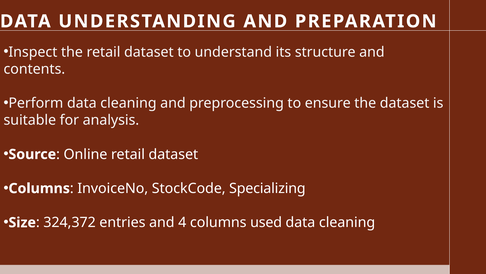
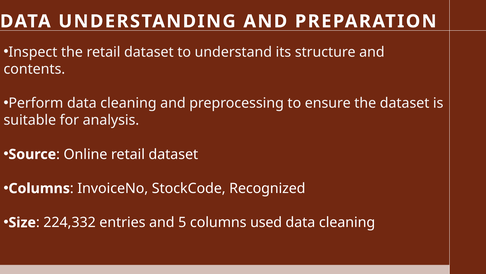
Specializing: Specializing -> Recognized (267, 188)
324,372: 324,372 -> 224,332 (70, 222)
4: 4 -> 5 (182, 222)
